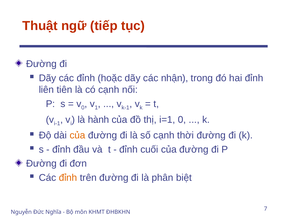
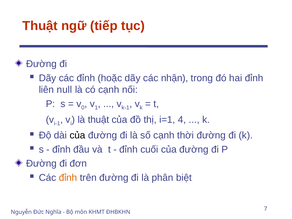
tiên: tiên -> null (64, 90)
là hành: hành -> thuật (98, 120)
i=1 0: 0 -> 4 (182, 120)
của colour: orange -> black (77, 135)
